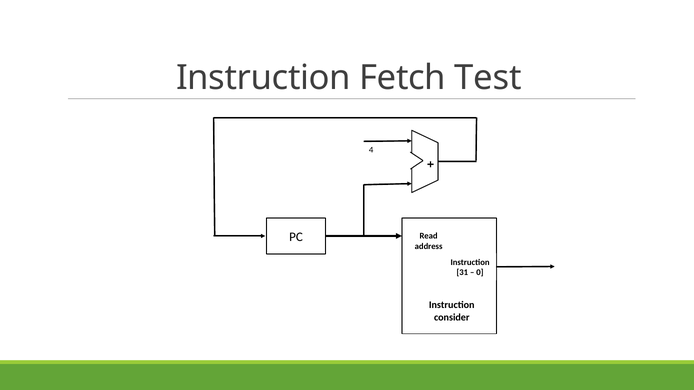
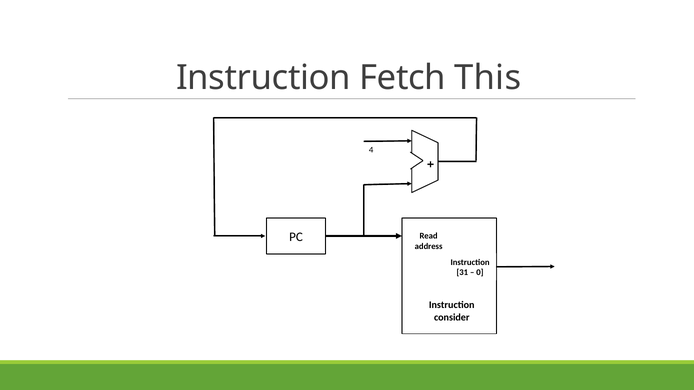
Test: Test -> This (488, 78)
